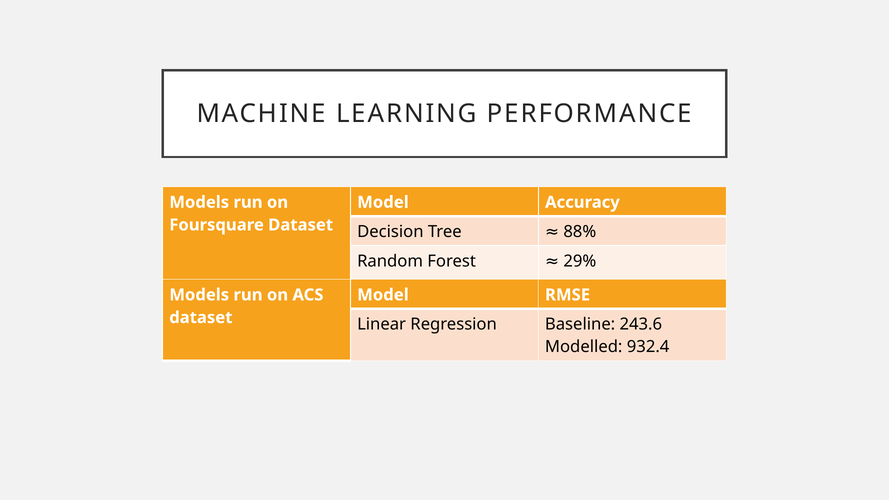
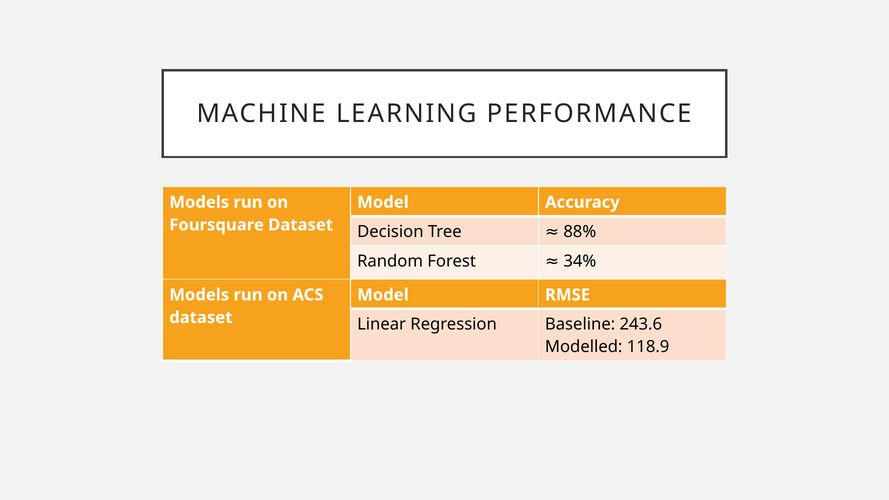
29%: 29% -> 34% (580, 261)
932.4: 932.4 -> 118.9 (648, 347)
